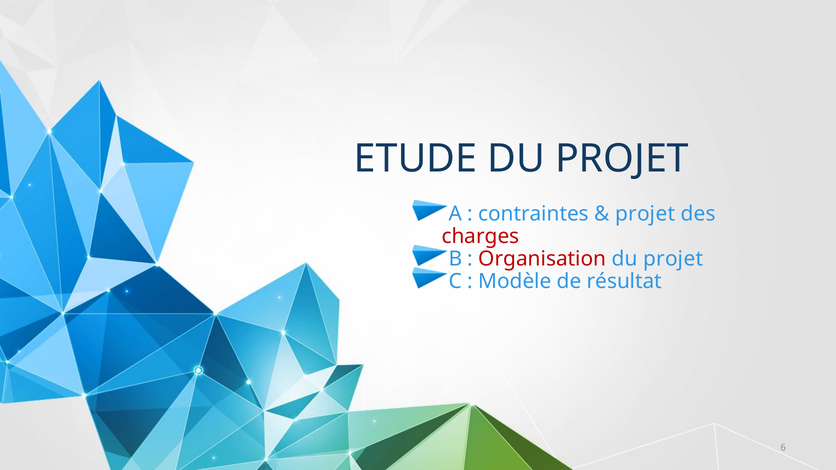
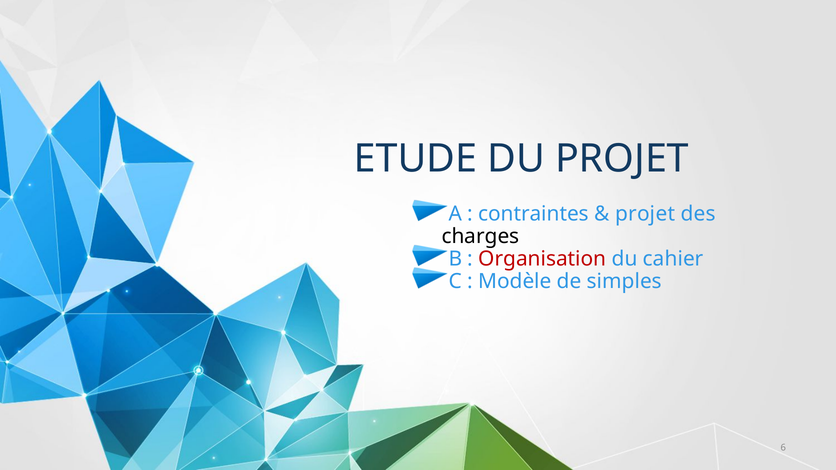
charges colour: red -> black (480, 237)
projet: projet -> cahier (673, 259)
résultat: résultat -> simples (624, 282)
